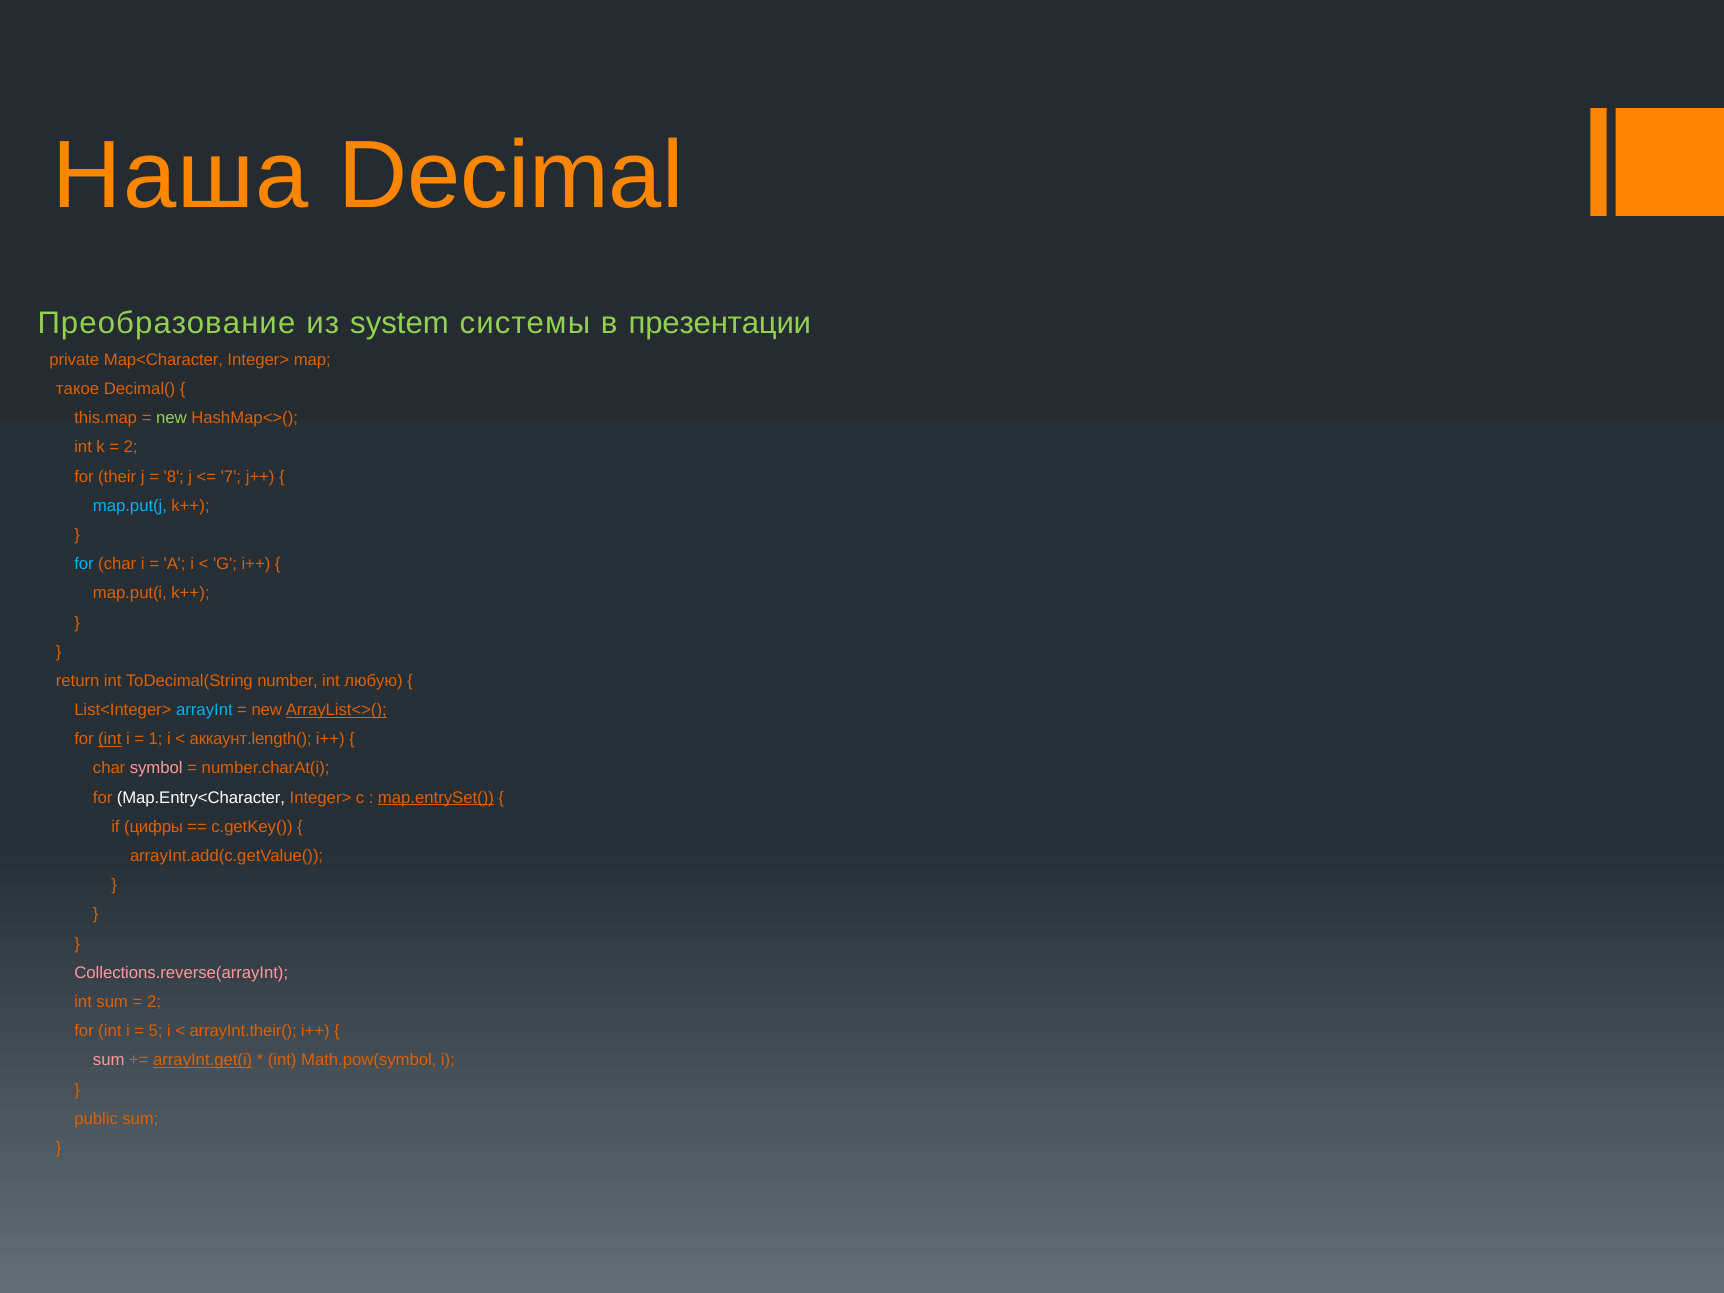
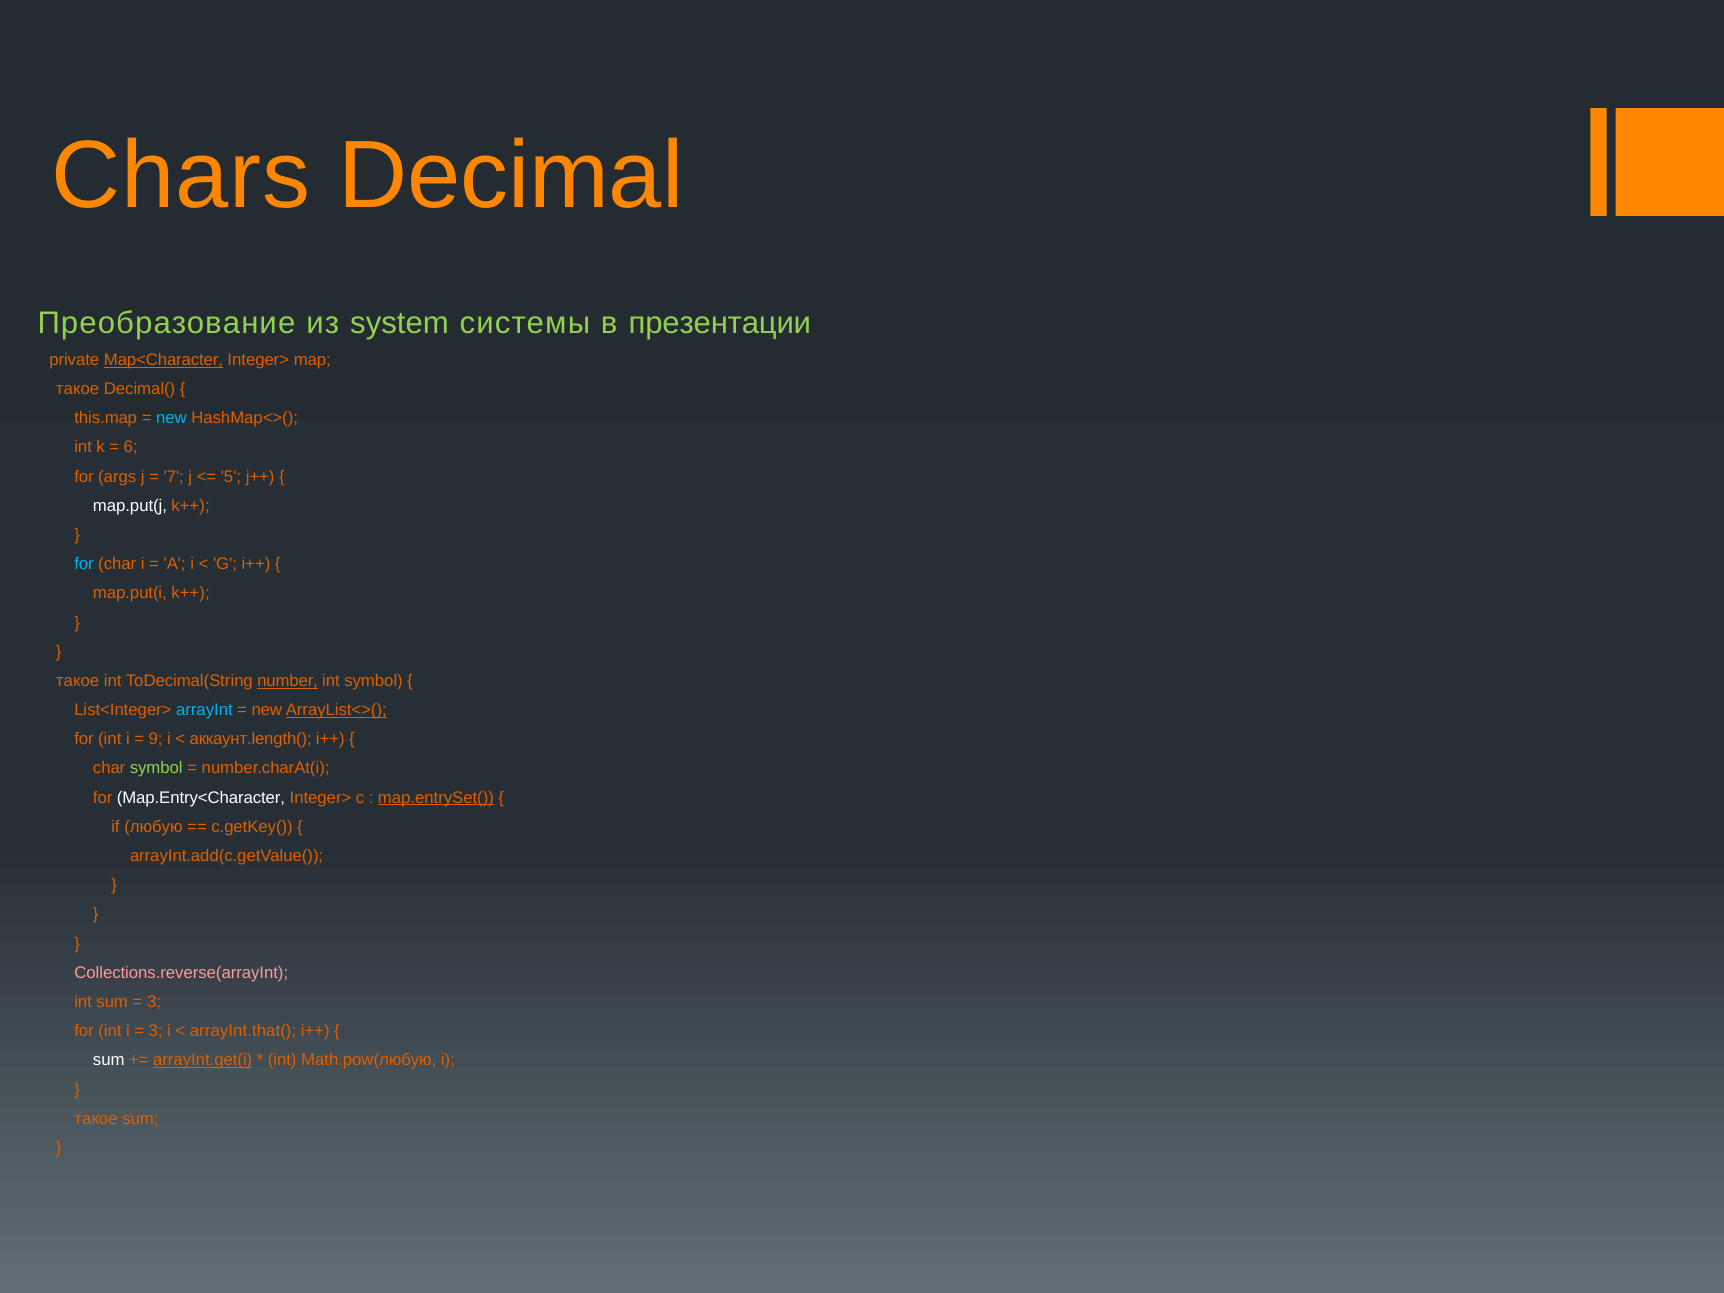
Наша: Наша -> Chars (181, 176)
Map<Character underline: none -> present (163, 360)
new colour: light green -> light blue (171, 418)
2: 2 -> 6 (131, 447)
their: their -> args (117, 477)
8: 8 -> 7 (174, 477)
7: 7 -> 5 (231, 477)
map.put(j colour: light blue -> white (130, 506)
return: return -> такое (78, 681)
number underline: none -> present (288, 681)
int любую: любую -> symbol (374, 681)
int underline: present -> none (110, 739)
1: 1 -> 9 (156, 739)
symbol colour: pink -> light green (156, 768)
цифры: цифры -> любую (154, 827)
2: 2 -> 3 (154, 1002)
5: 5 -> 3 (156, 1031)
arrayInt.their(: arrayInt.their( -> arrayInt.that( (243, 1031)
sum colour: pink -> white (109, 1060)
Math.pow(symbol: Math.pow(symbol -> Math.pow(любую (369, 1060)
public: public -> такое (96, 1119)
